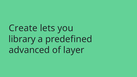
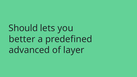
Create: Create -> Should (23, 28)
library: library -> better (22, 39)
